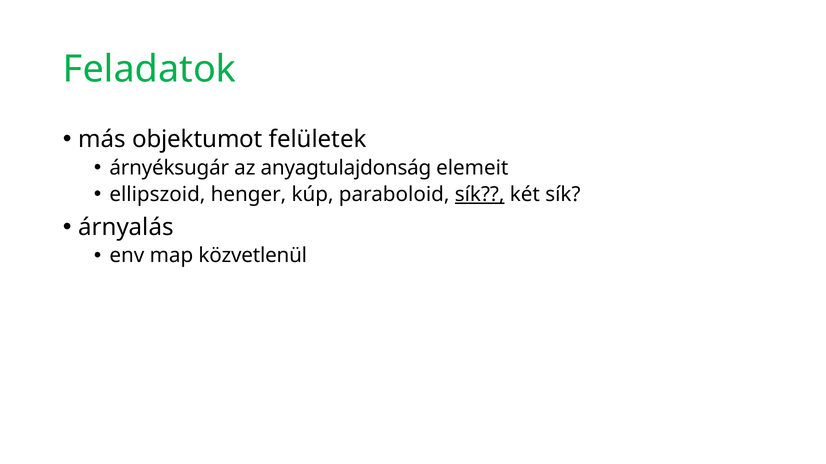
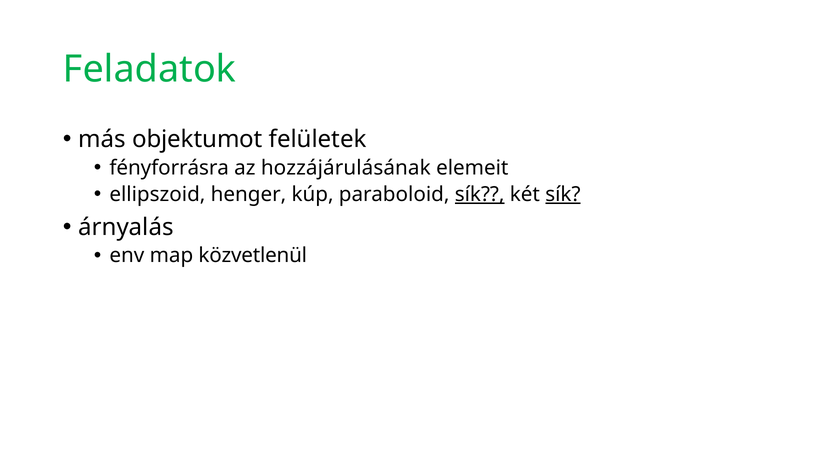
árnyéksugár: árnyéksugár -> fényforrásra (169, 168)
anyagtulajdonság: anyagtulajdonság -> hozzájárulásának (346, 168)
sík underline: none -> present (563, 195)
